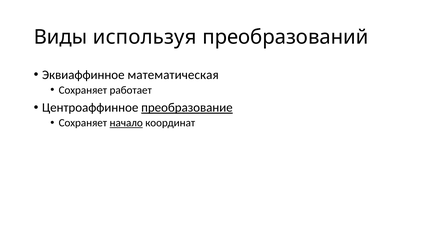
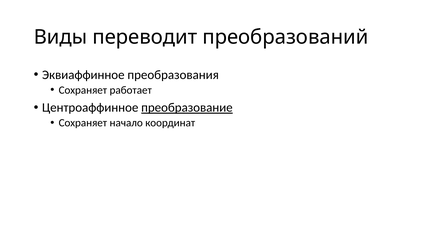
используя: используя -> переводит (145, 37)
математическая: математическая -> преобразования (173, 75)
начало underline: present -> none (126, 123)
